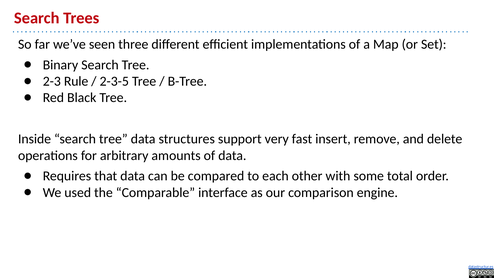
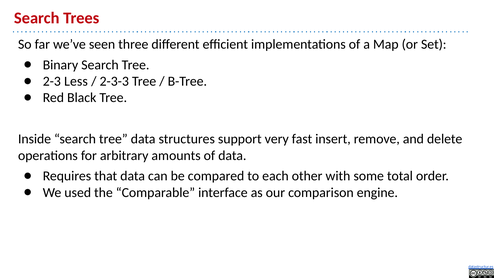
Rule: Rule -> Less (76, 81)
2-3-5: 2-3-5 -> 2-3-3 (114, 81)
